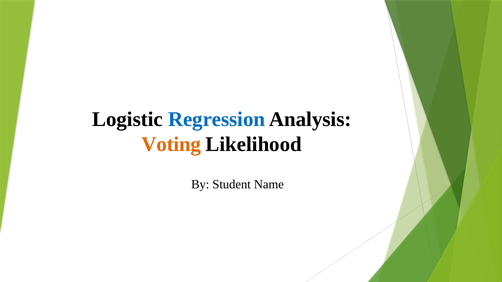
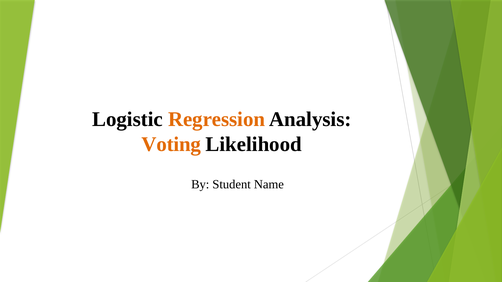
Regression colour: blue -> orange (217, 119)
